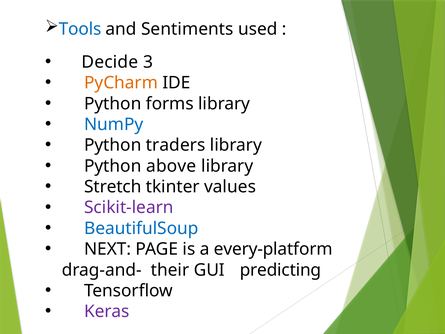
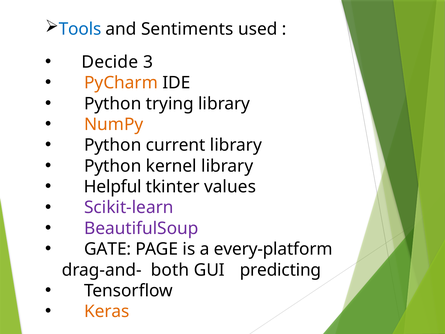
forms: forms -> trying (170, 104)
NumPy colour: blue -> orange (114, 124)
traders: traders -> current (176, 145)
above: above -> kernel (171, 166)
Stretch: Stretch -> Helpful (113, 187)
BeautifulSoup colour: blue -> purple (141, 228)
NEXT: NEXT -> GATE (108, 249)
their: their -> both (170, 270)
Keras colour: purple -> orange (107, 311)
